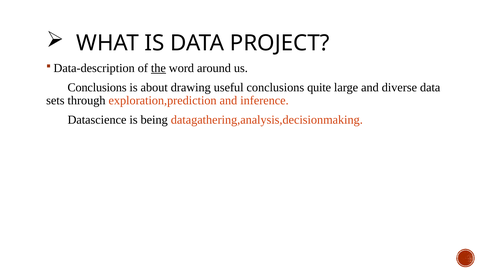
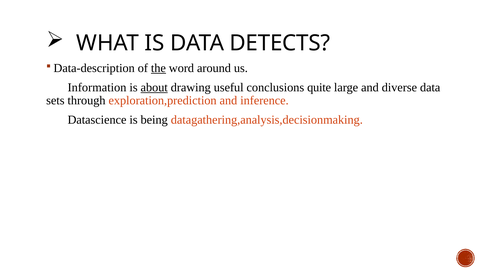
PROJECT: PROJECT -> DETECTS (280, 43)
Conclusions: Conclusions -> Information (97, 88)
about underline: none -> present (154, 88)
